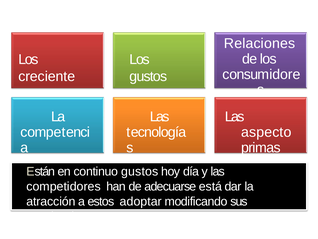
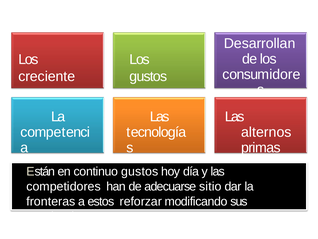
Relaciones: Relaciones -> Desarrollan (260, 43)
aspecto: aspecto -> alternos (266, 132)
está: está -> sitio (210, 186)
atracción: atracción -> fronteras (51, 201)
adoptar: adoptar -> reforzar (141, 201)
